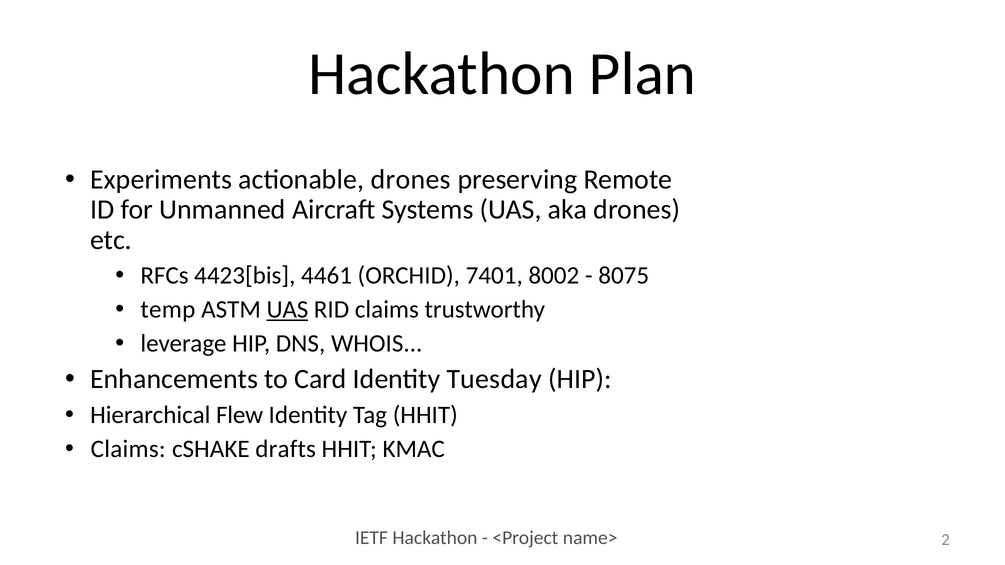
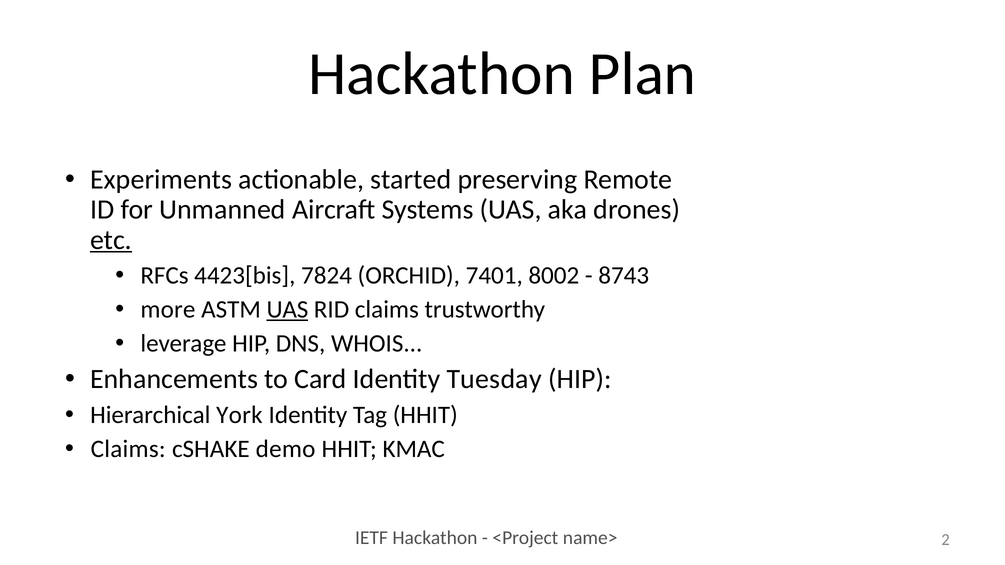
actionable drones: drones -> started (411, 180)
etc underline: none -> present (111, 240)
4461: 4461 -> 7824 (327, 276)
8075: 8075 -> 8743 (624, 276)
temp: temp -> more (168, 310)
Flew: Flew -> York (239, 415)
drafts: drafts -> demo (286, 449)
